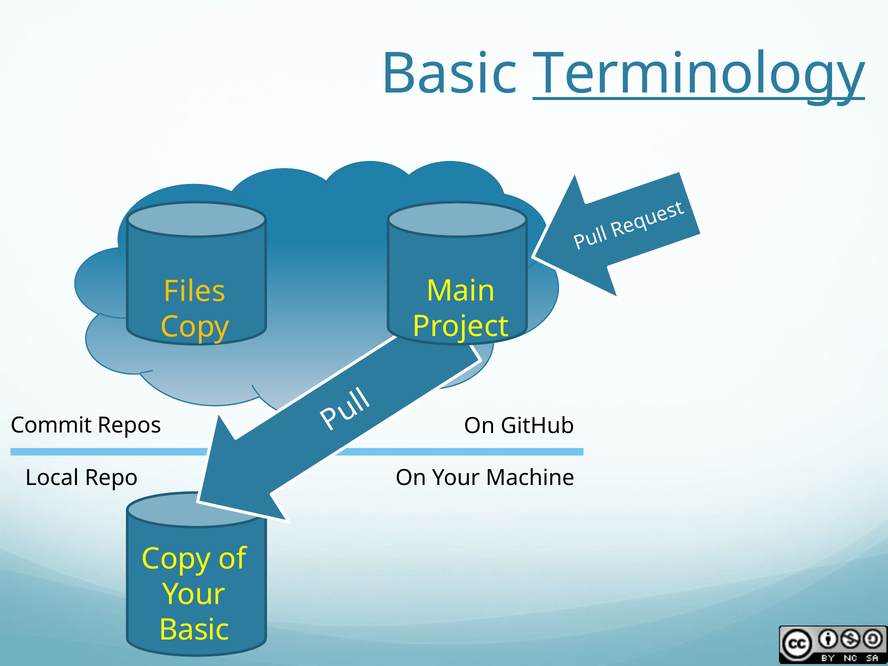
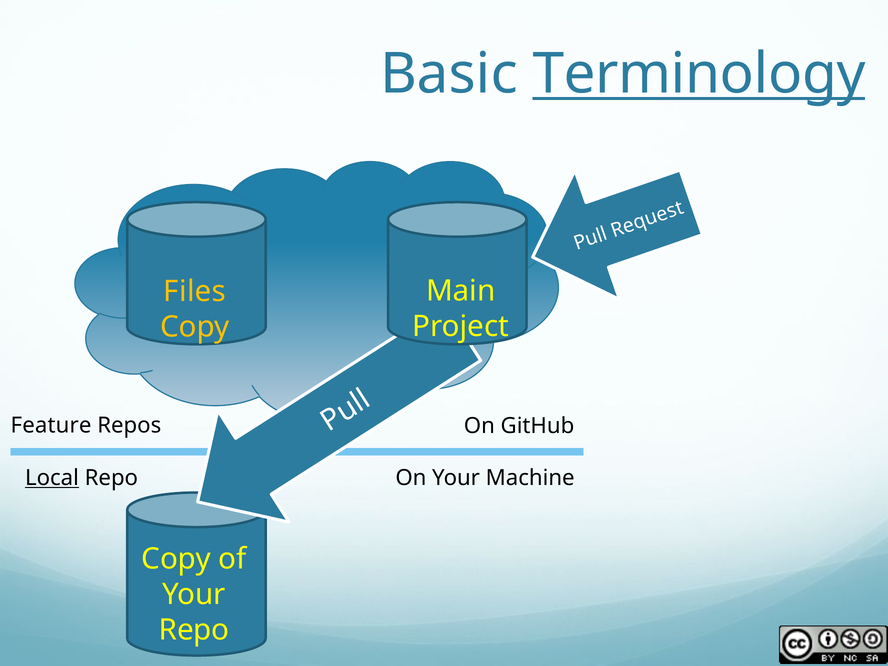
Commit: Commit -> Feature (51, 425)
Local underline: none -> present (52, 478)
Basic: Basic -> Repo (194, 630)
